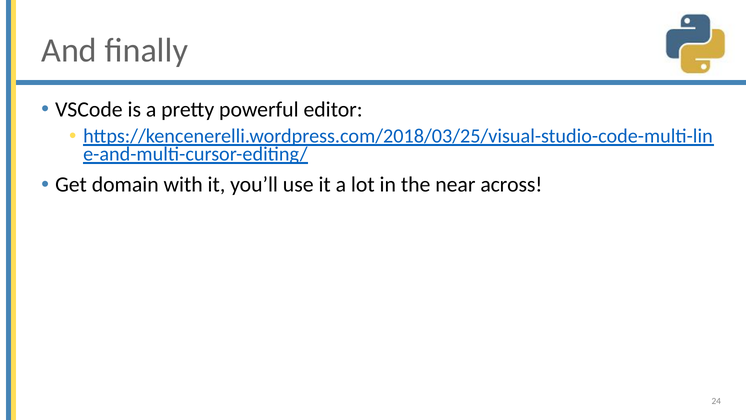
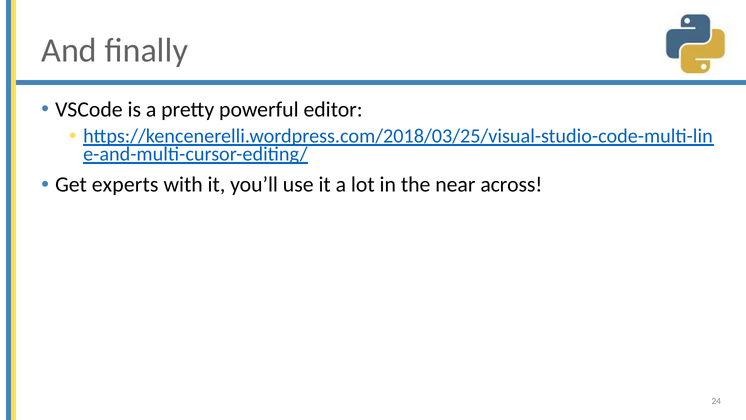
domain: domain -> experts (125, 185)
